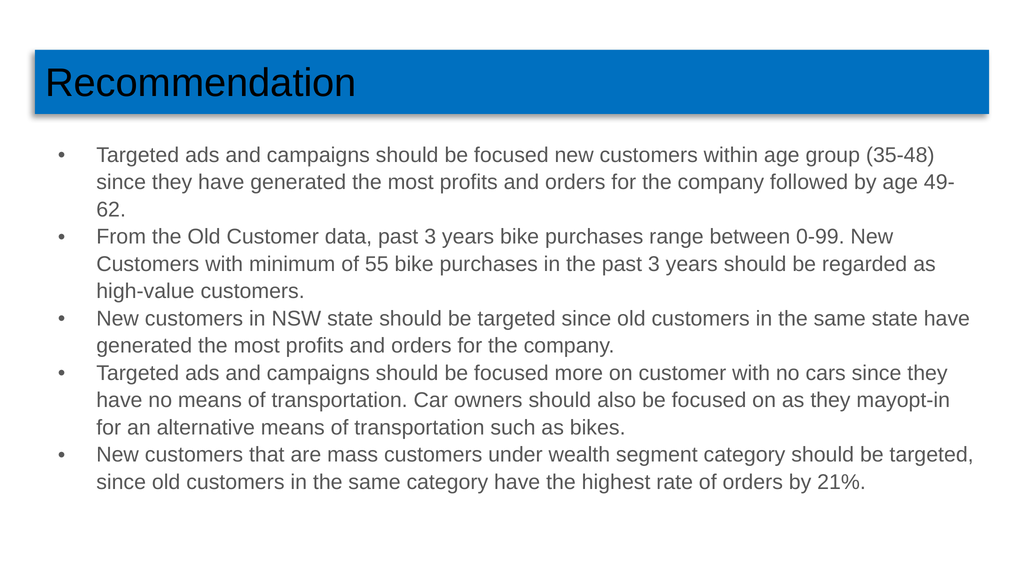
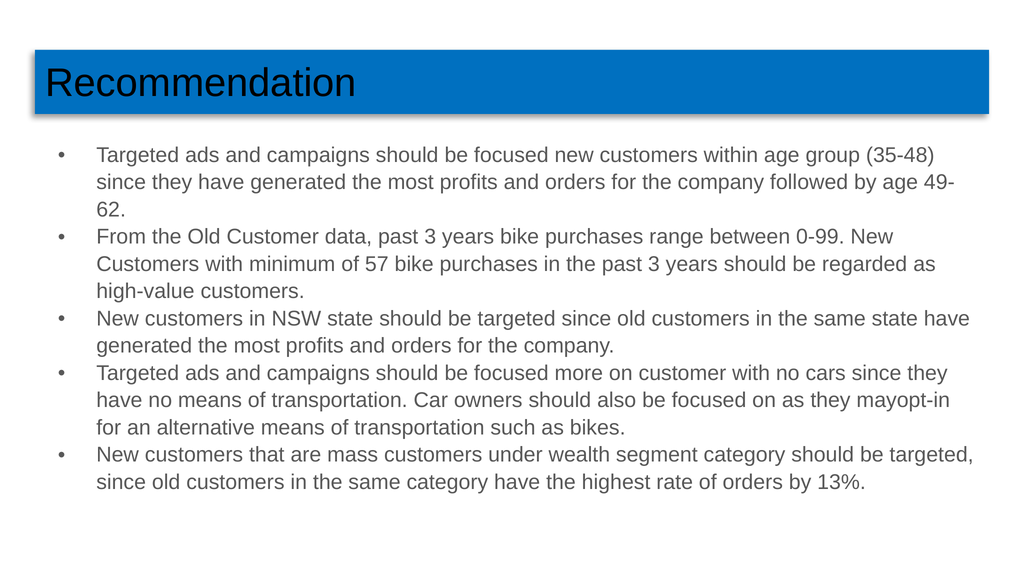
55: 55 -> 57 (377, 264)
21%: 21% -> 13% (842, 482)
